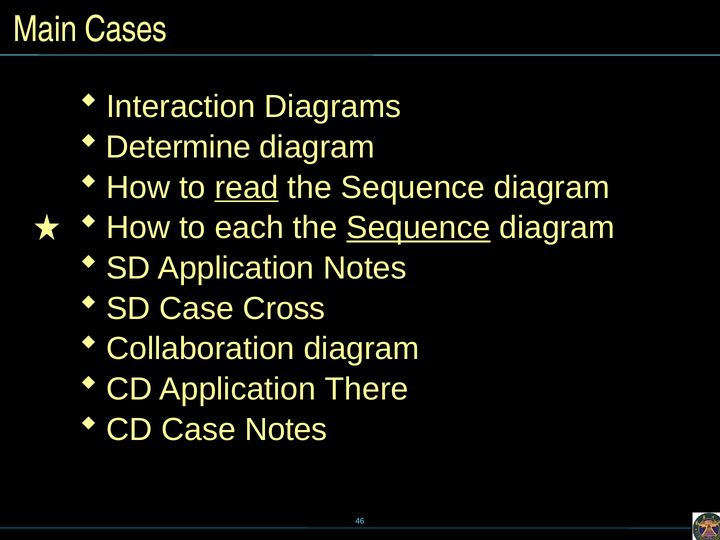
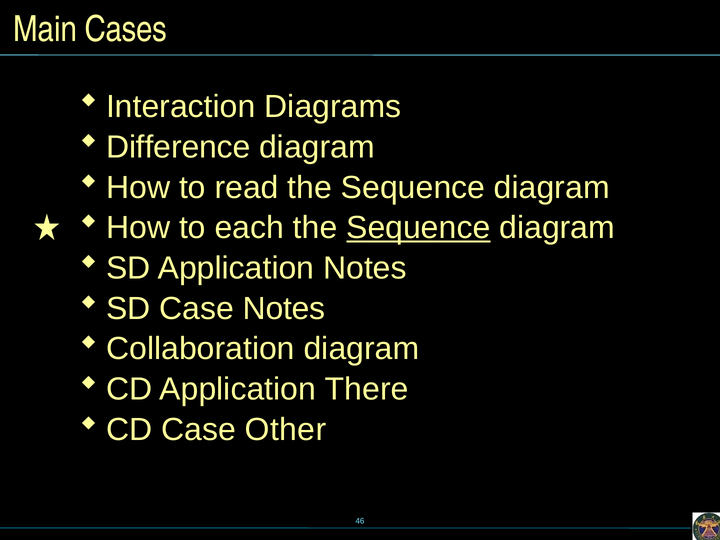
Determine: Determine -> Difference (178, 147)
read underline: present -> none (247, 187)
Case Cross: Cross -> Notes (284, 309)
Case Notes: Notes -> Other (286, 430)
